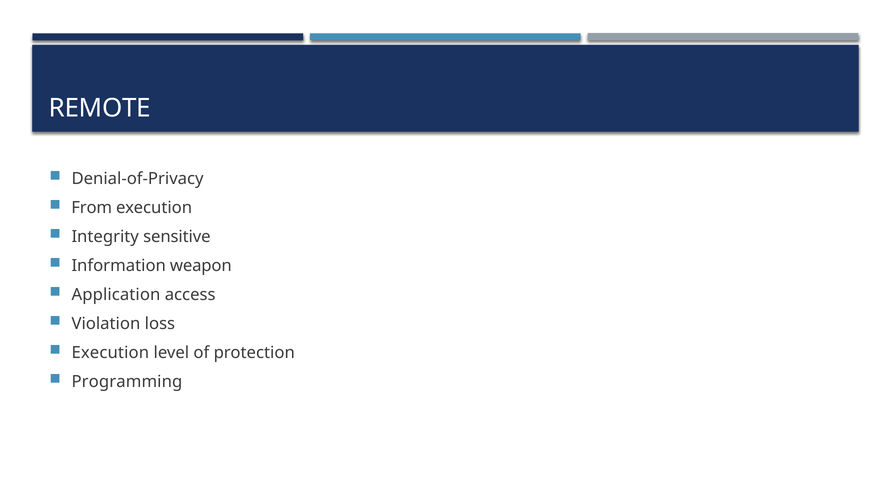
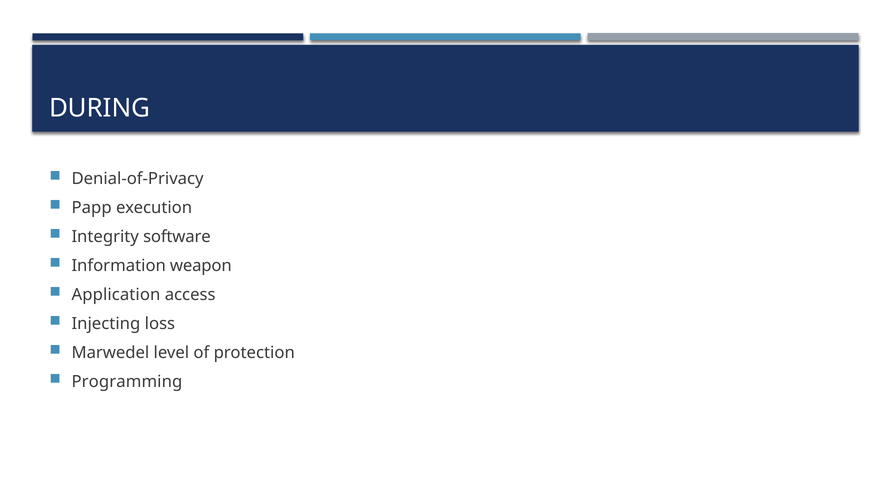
REMOTE: REMOTE -> DURING (100, 108)
From: From -> Papp (92, 208)
sensitive: sensitive -> software (177, 237)
Violation: Violation -> Injecting (106, 324)
Execution: Execution -> Marwedel (110, 353)
